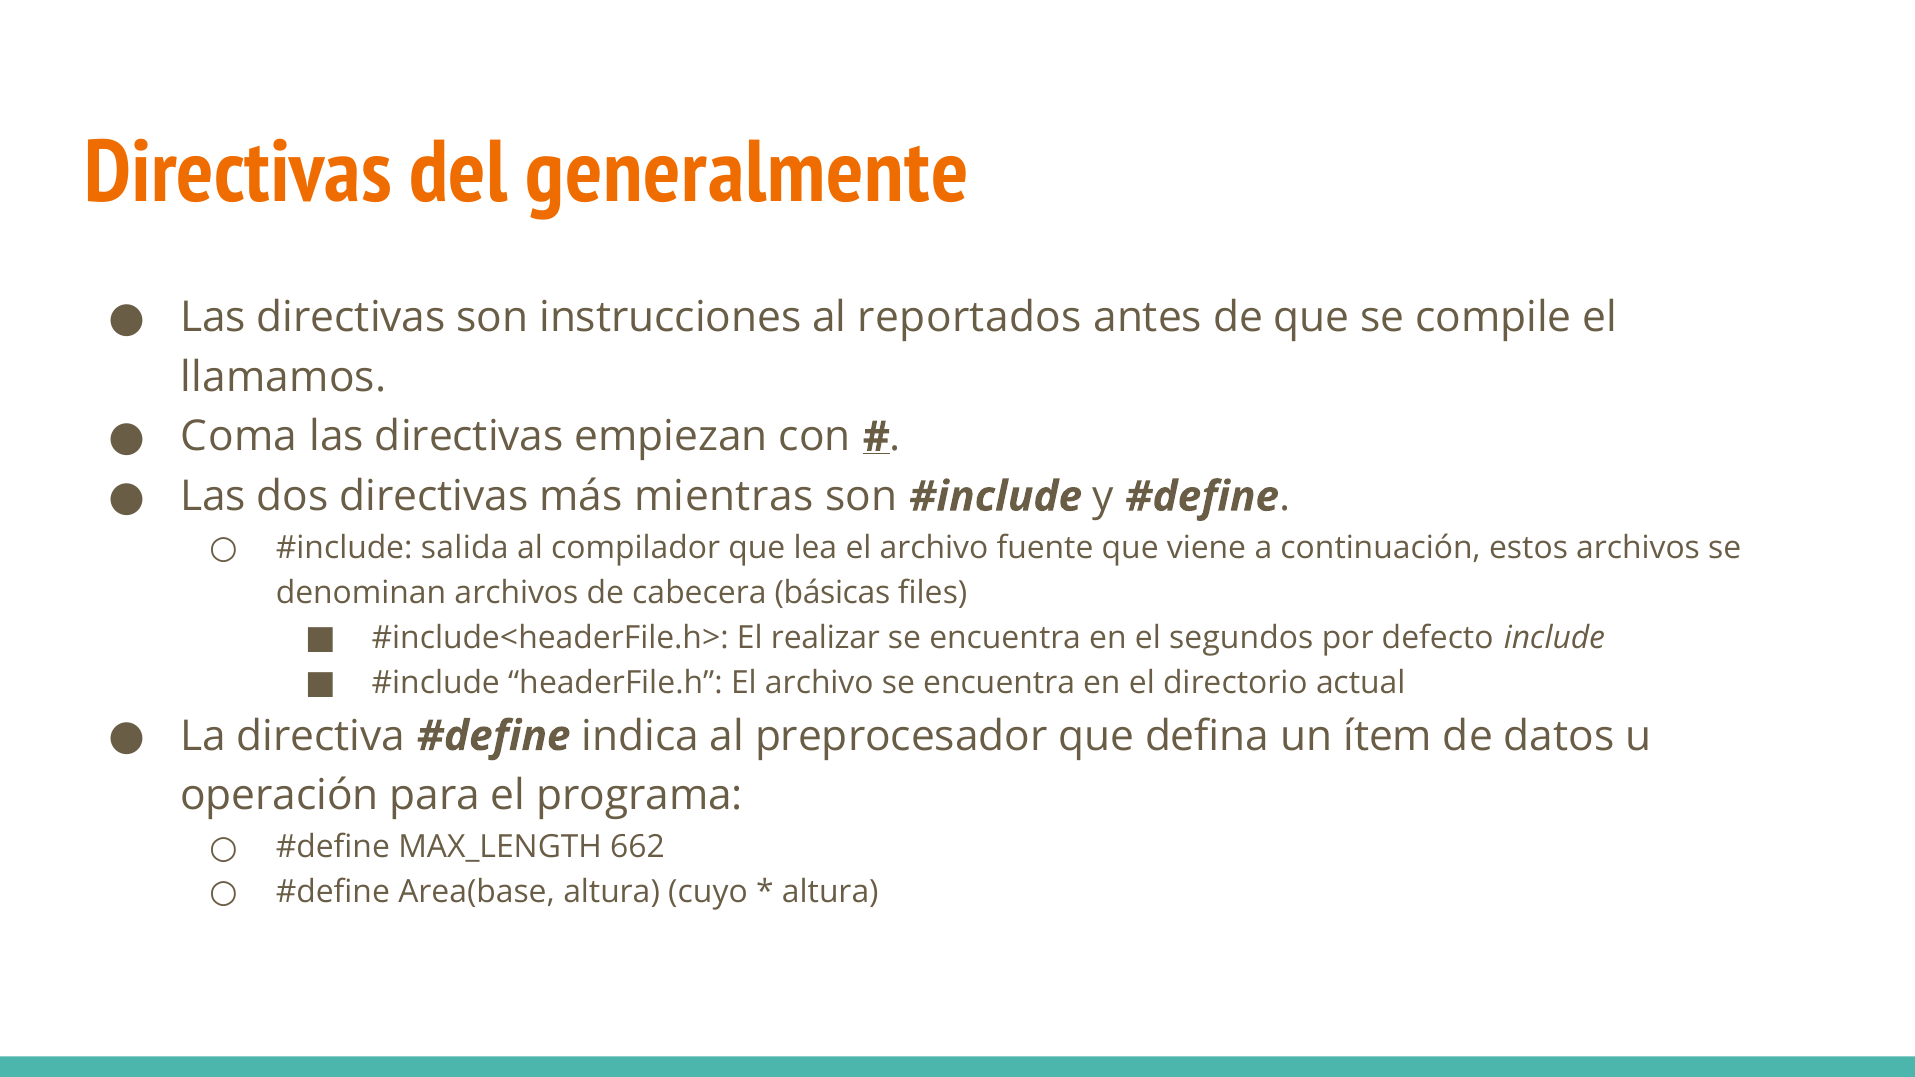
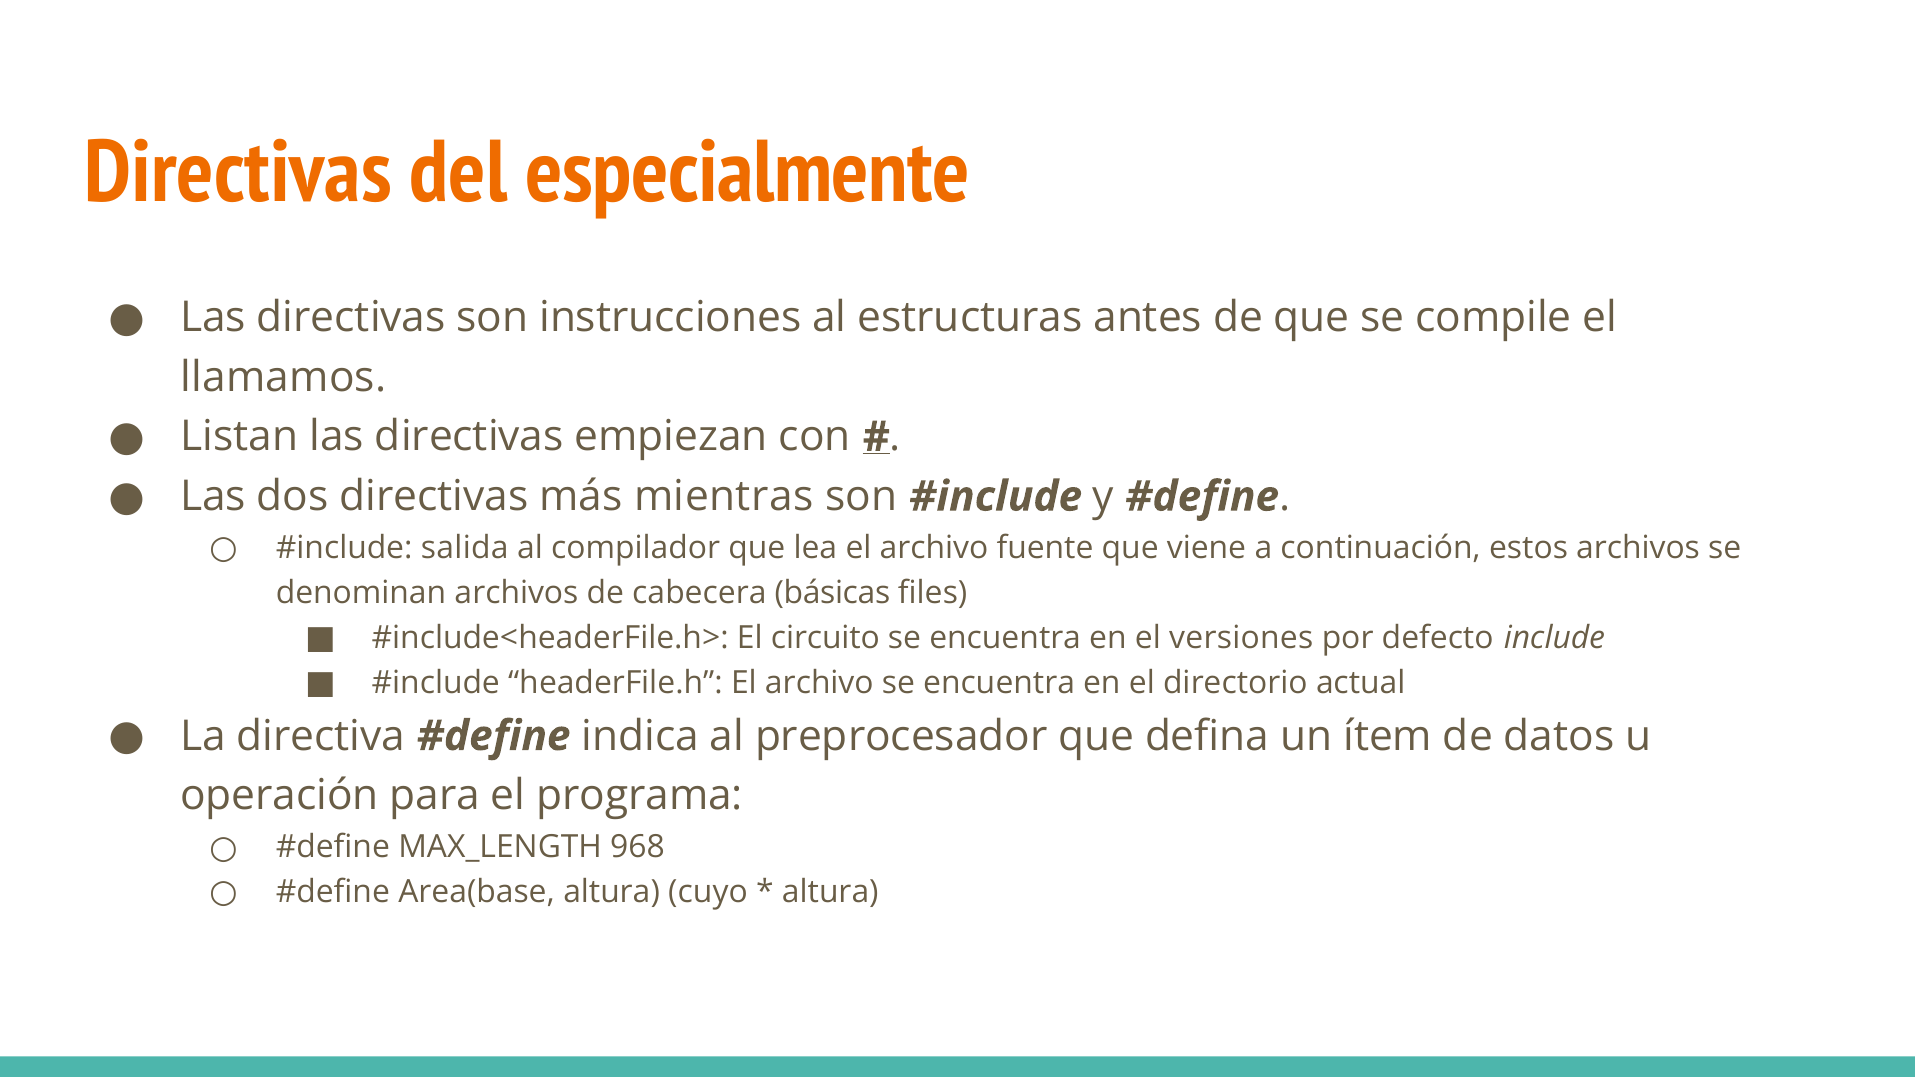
generalmente: generalmente -> especialmente (748, 173)
reportados: reportados -> estructuras (970, 318)
Coma: Coma -> Listan (239, 437)
realizar: realizar -> circuito (825, 638)
segundos: segundos -> versiones (1241, 638)
662: 662 -> 968 (637, 848)
